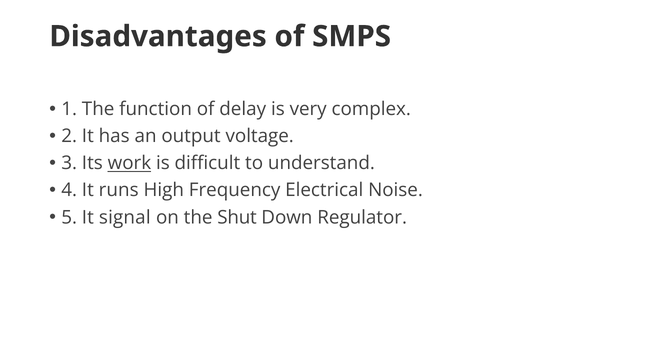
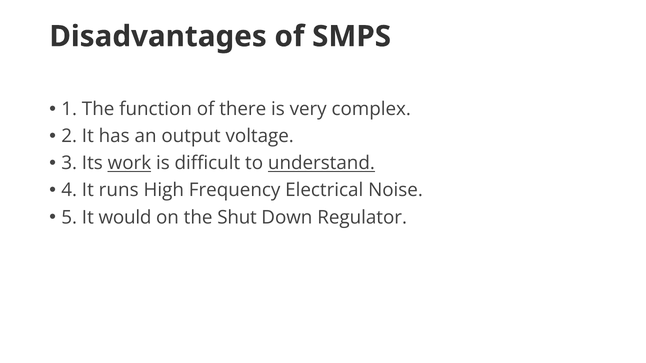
delay: delay -> there (243, 109)
understand underline: none -> present (321, 163)
signal: signal -> would (125, 218)
